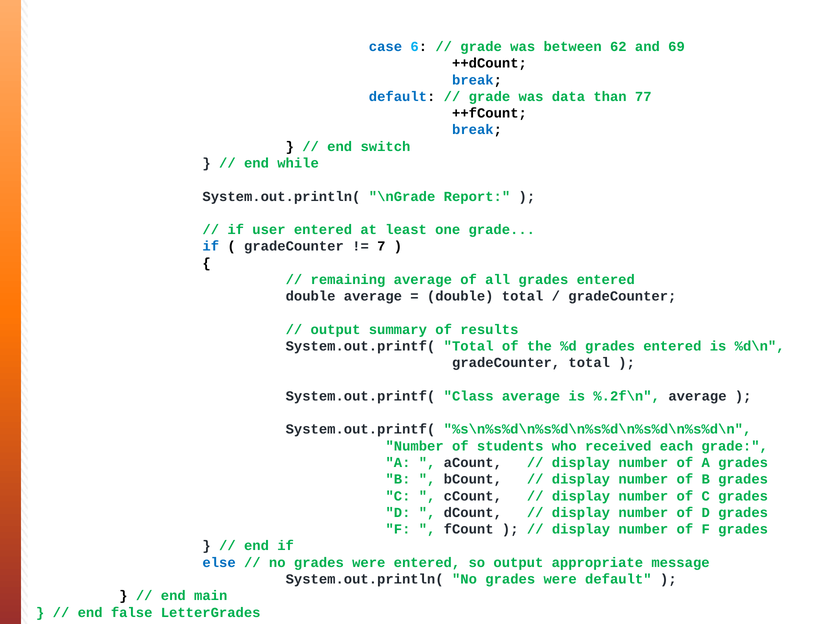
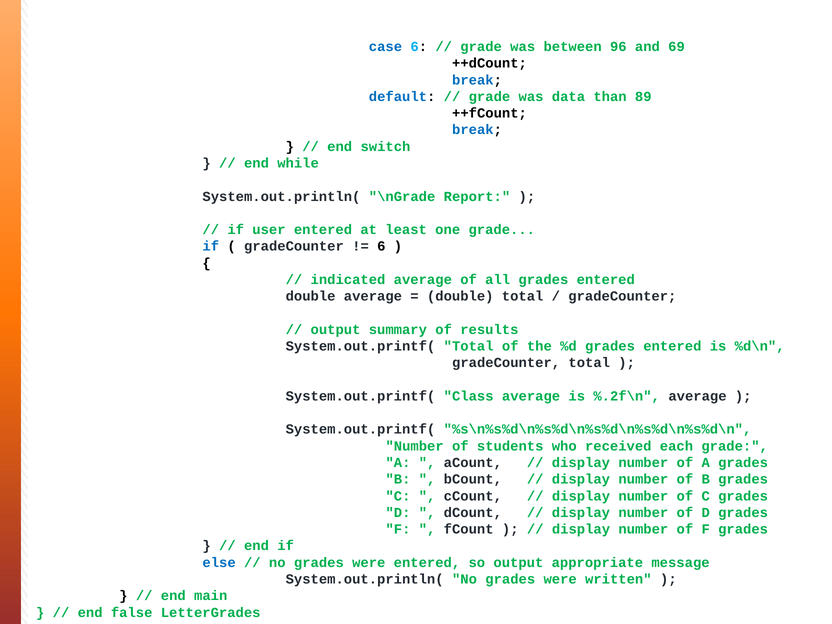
62: 62 -> 96 (618, 47)
77: 77 -> 89 (643, 97)
7: 7 -> 6 (381, 246)
remaining: remaining -> indicated (348, 280)
were default: default -> written (618, 579)
